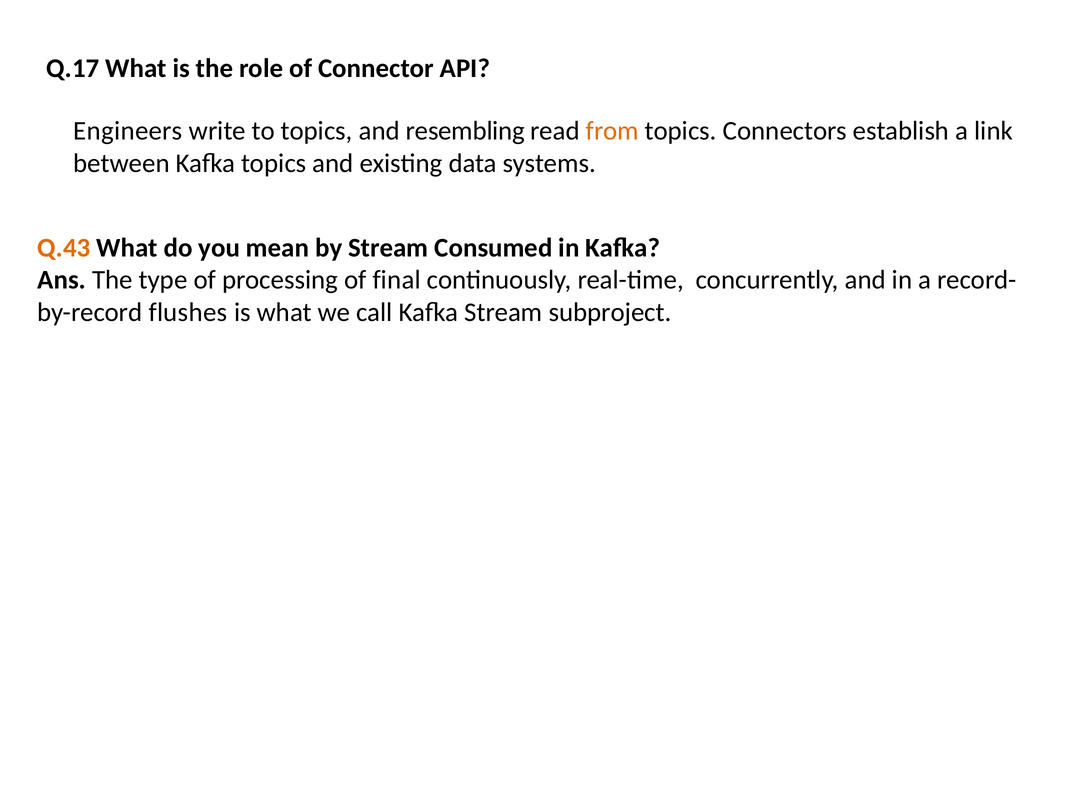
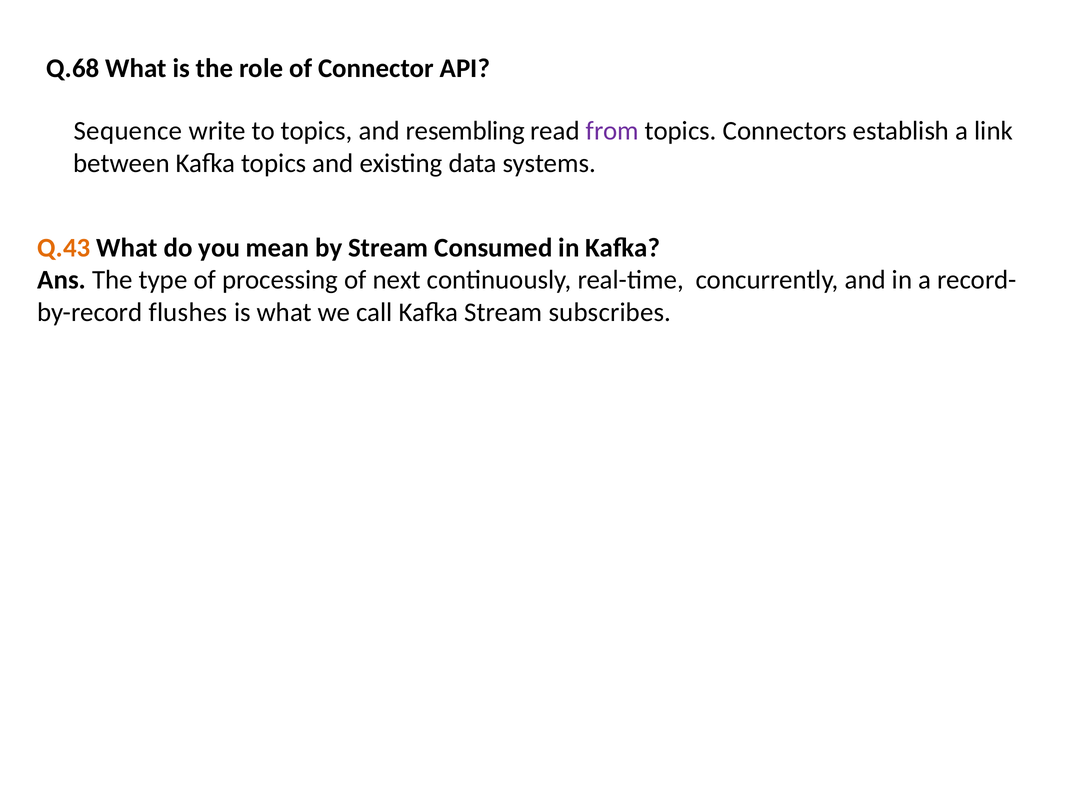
Q.17: Q.17 -> Q.68 (73, 68)
Engineers: Engineers -> Sequence (128, 131)
from colour: orange -> purple (612, 131)
final: final -> next (397, 280)
subproject: subproject -> subscribes (610, 312)
